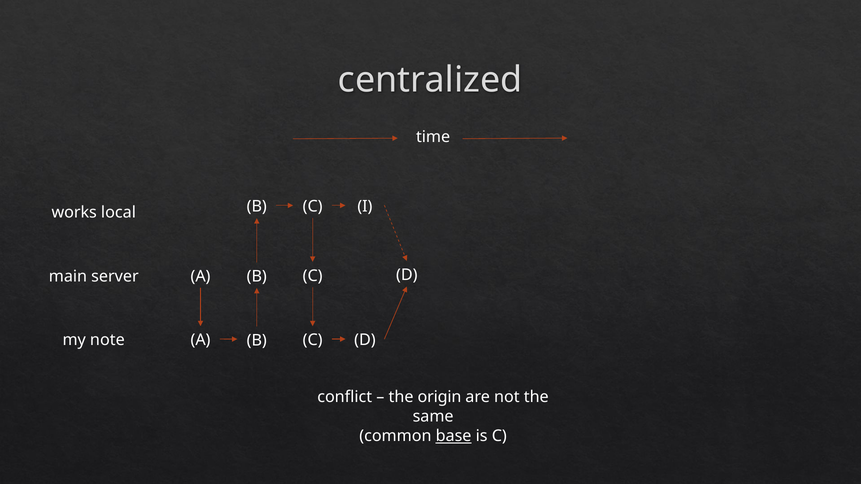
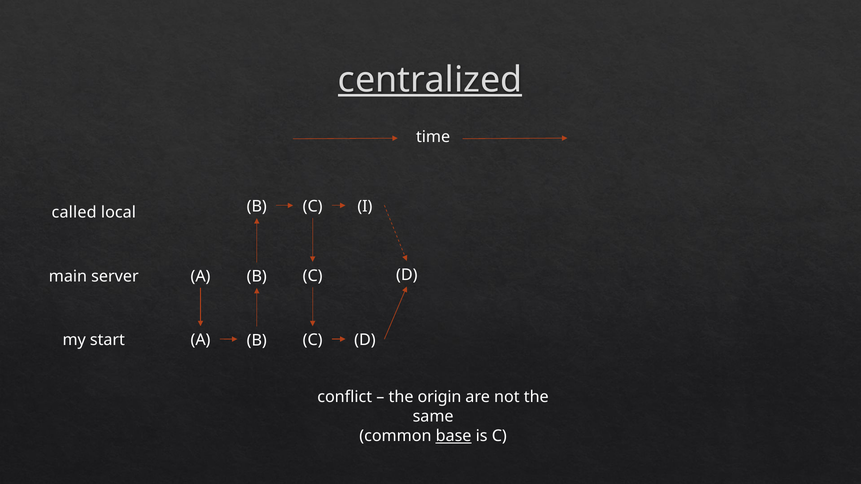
centralized underline: none -> present (430, 80)
works: works -> called (74, 212)
note: note -> start (107, 340)
